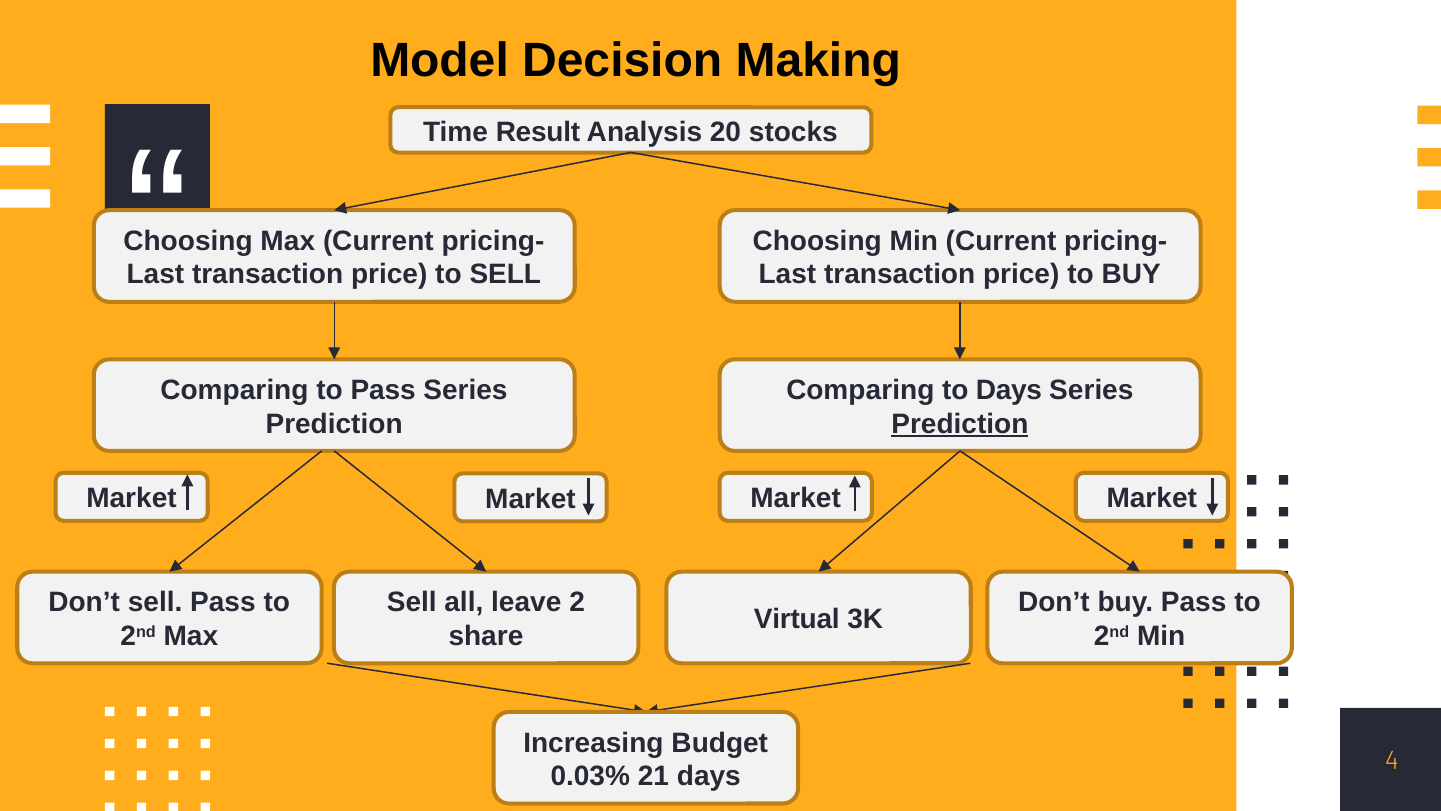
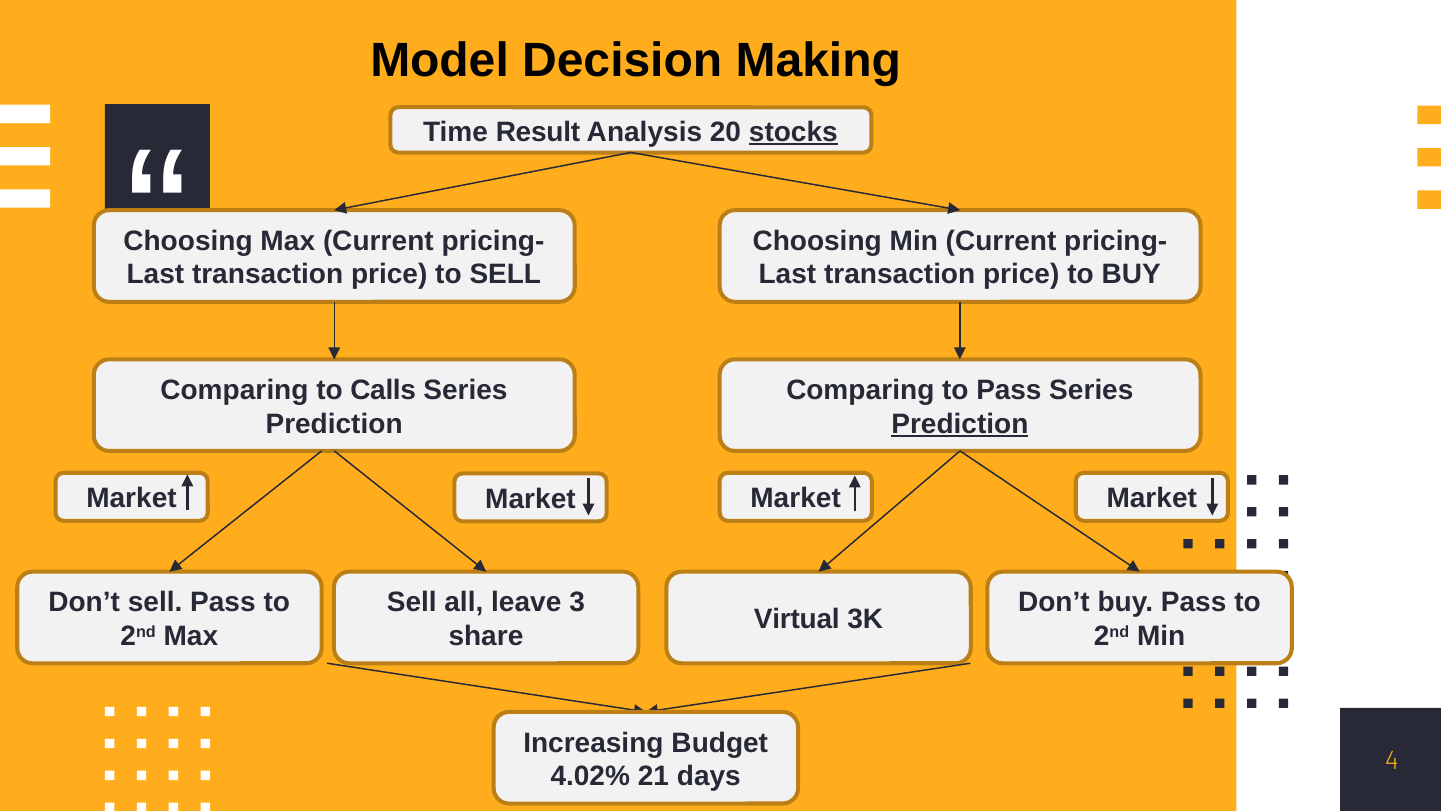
stocks underline: none -> present (793, 132)
to Pass: Pass -> Calls (383, 390)
to Days: Days -> Pass (1009, 390)
2: 2 -> 3 (577, 602)
0.03%: 0.03% -> 4.02% (590, 776)
